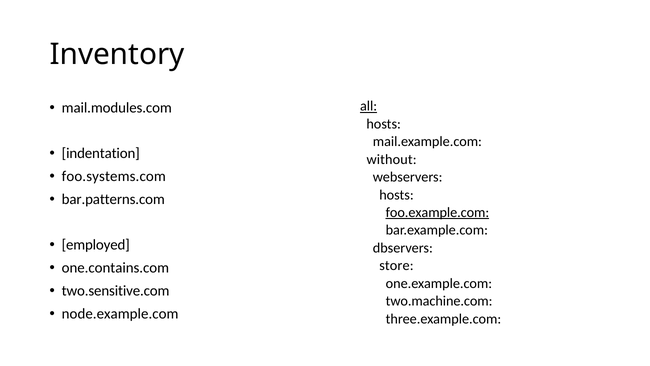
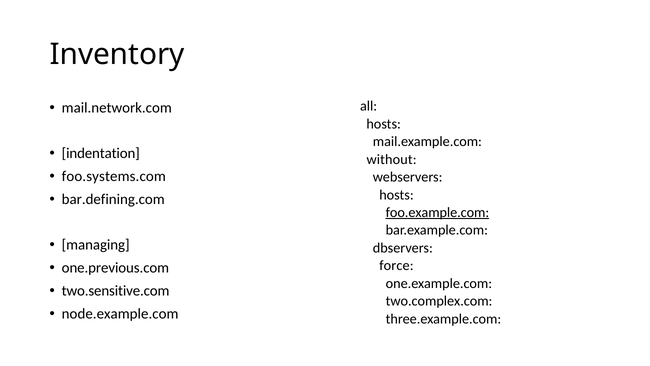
mail.modules.com: mail.modules.com -> mail.network.com (117, 108)
all underline: present -> none (369, 106)
bar.patterns.com: bar.patterns.com -> bar.defining.com (113, 199)
employed: employed -> managing (96, 245)
store: store -> force (396, 265)
one.contains.com: one.contains.com -> one.previous.com (115, 268)
two.machine.com: two.machine.com -> two.complex.com (439, 301)
